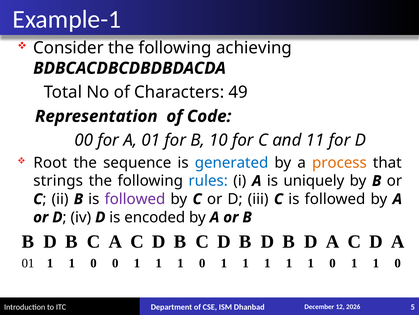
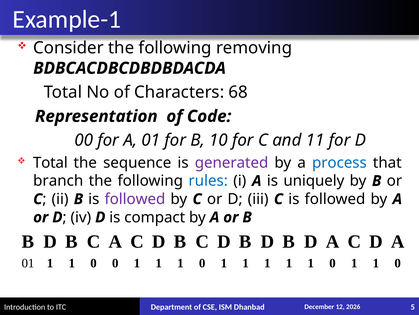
achieving: achieving -> removing (254, 48)
49: 49 -> 68 (238, 92)
Root: Root -> Total (50, 162)
generated colour: blue -> purple (232, 162)
process colour: orange -> blue (339, 162)
strings: strings -> branch (58, 181)
encoded: encoded -> compact (155, 217)
